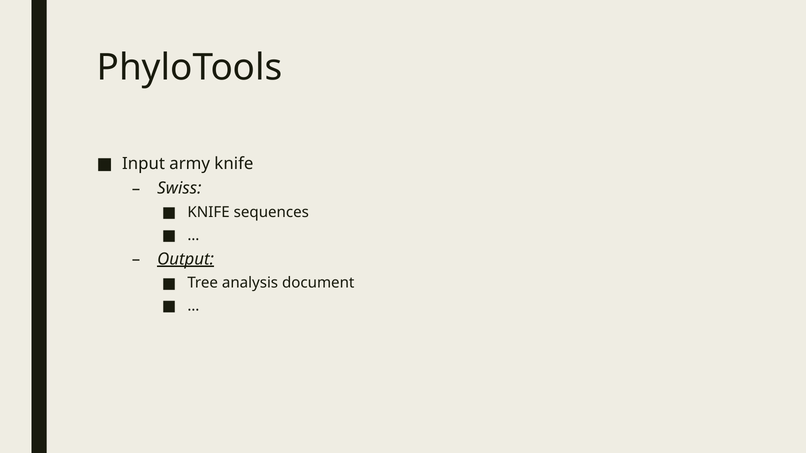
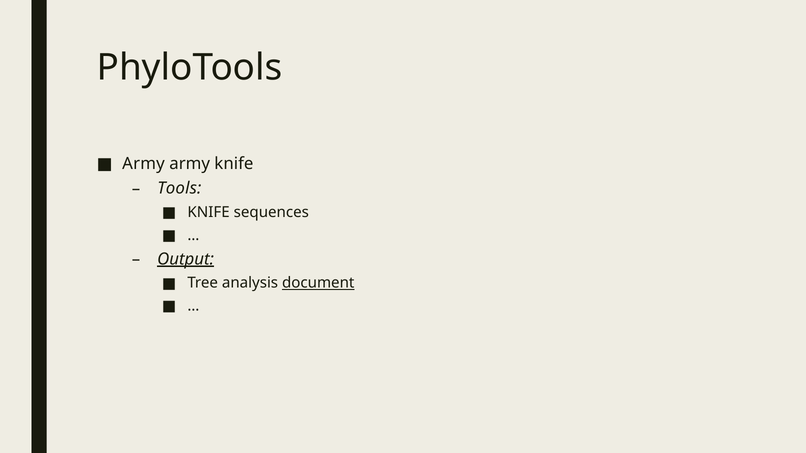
Input: Input -> Army (143, 164)
Swiss: Swiss -> Tools (179, 189)
document underline: none -> present (318, 283)
